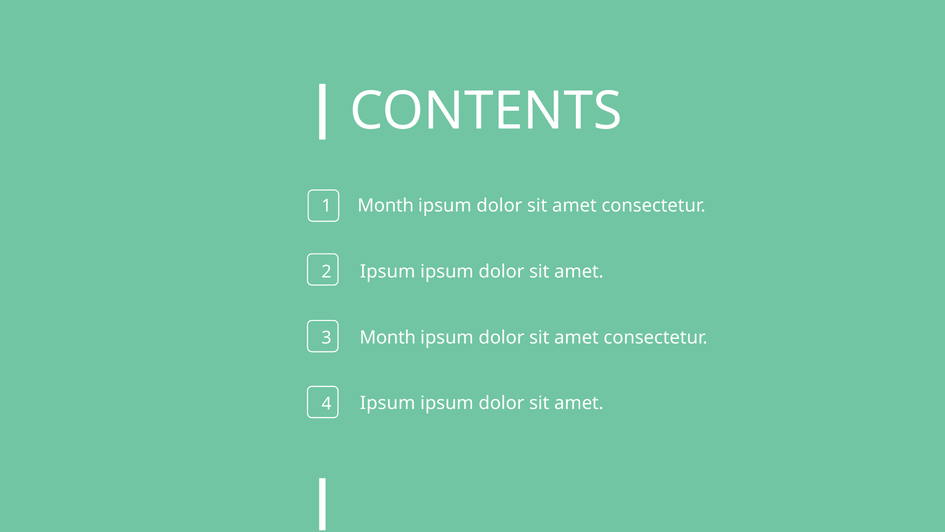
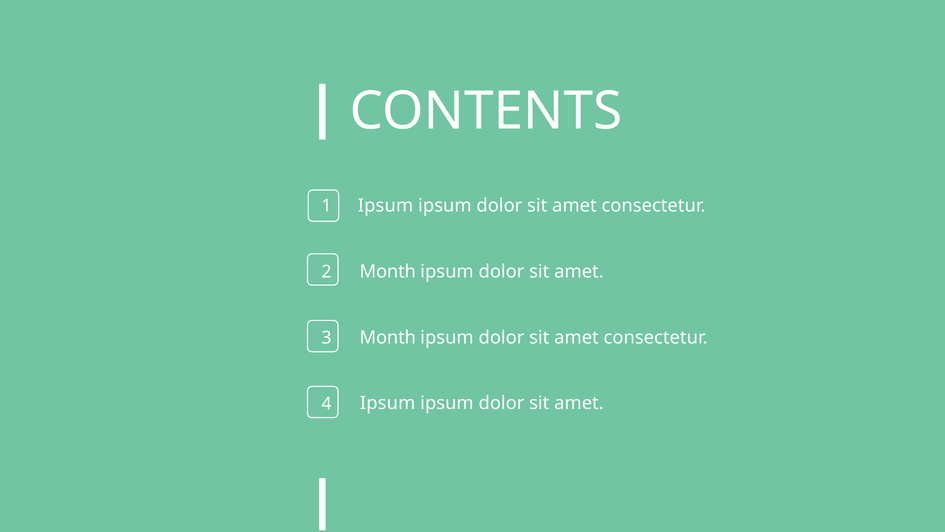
Month: Month -> Ipsum (386, 205)
Ipsum: Ipsum -> Month (388, 271)
